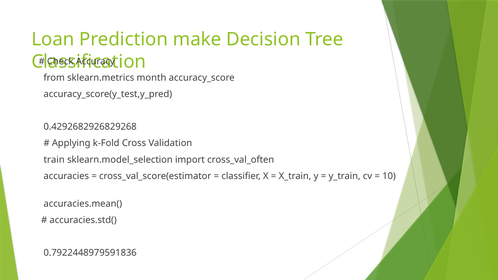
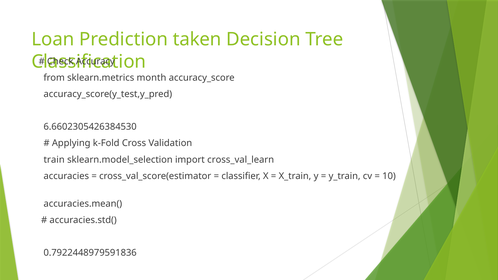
make: make -> taken (197, 39)
0.4292682926829268: 0.4292682926829268 -> 6.6602305426384530 (90, 127)
cross_val_often: cross_val_often -> cross_val_learn (241, 160)
